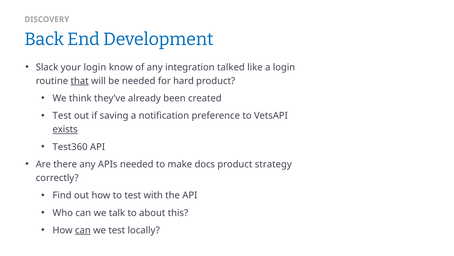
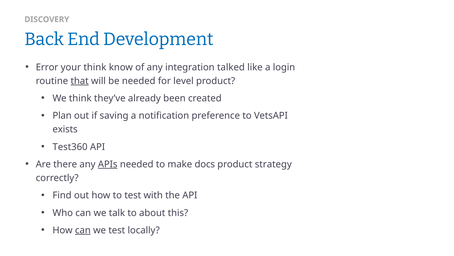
Slack: Slack -> Error (47, 67)
your login: login -> think (95, 67)
hard: hard -> level (183, 81)
Test: Test -> Plan (62, 116)
exists underline: present -> none (65, 129)
APIs underline: none -> present (108, 164)
